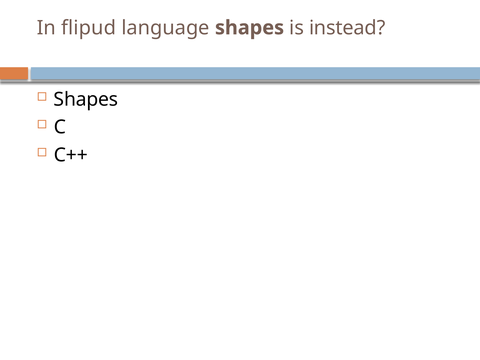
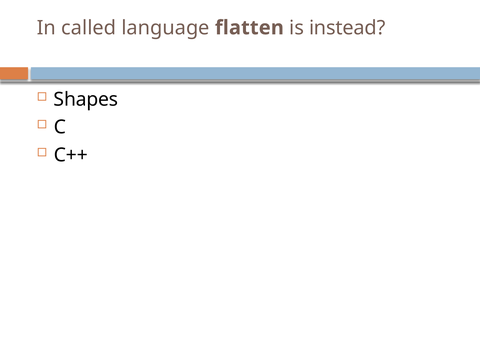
flipud: flipud -> called (89, 28)
language shapes: shapes -> flatten (249, 28)
